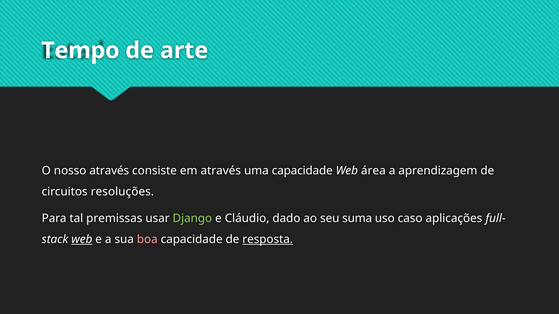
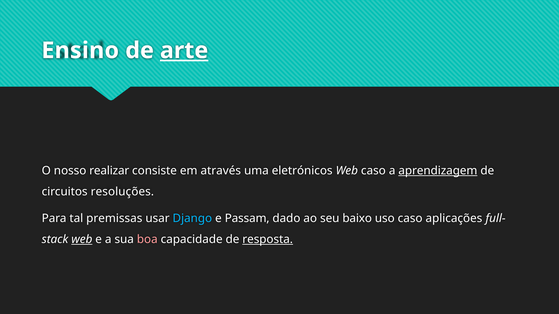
Tempo: Tempo -> Ensino (80, 51)
arte underline: none -> present (184, 51)
nosso através: através -> realizar (109, 171)
uma capacidade: capacidade -> eletrónicos (302, 171)
Web área: área -> caso (373, 171)
aprendizagem underline: none -> present (438, 171)
Django colour: light green -> light blue (192, 219)
Cláudio: Cláudio -> Passam (247, 219)
suma: suma -> baixo (357, 219)
